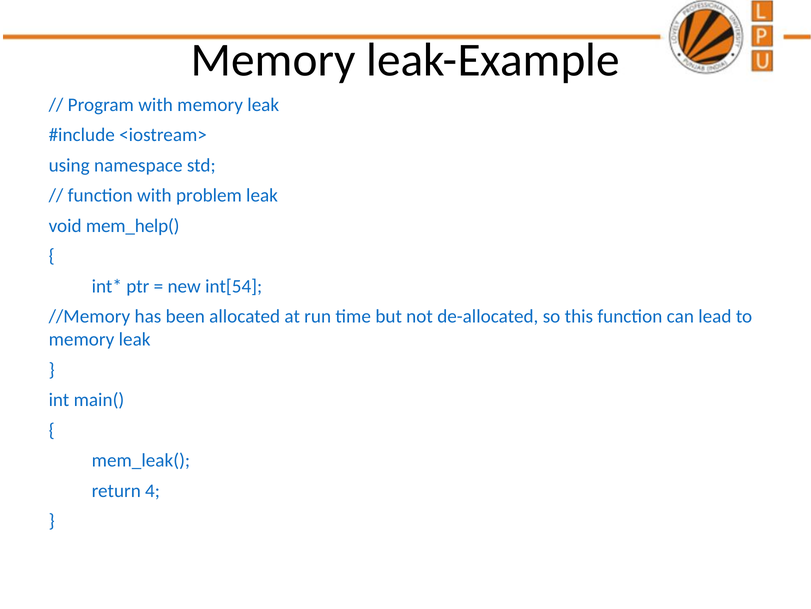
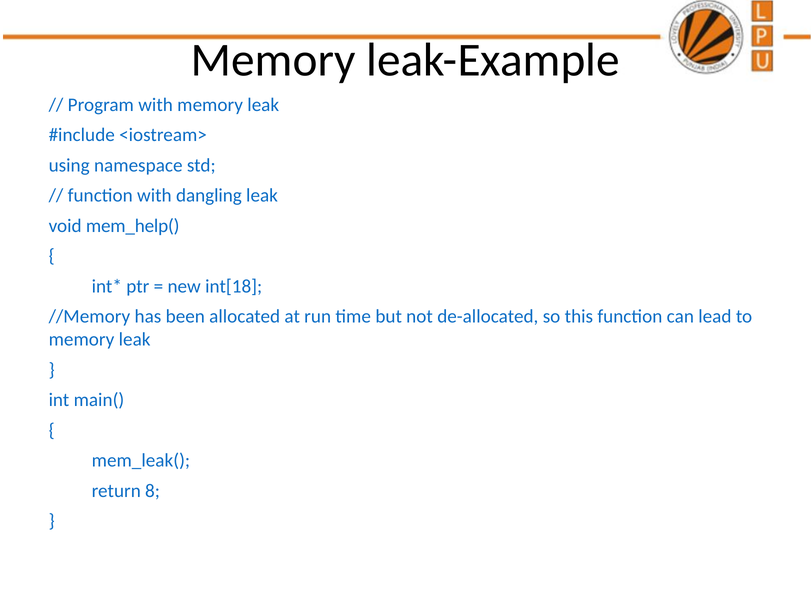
problem: problem -> dangling (209, 195)
int[54: int[54 -> int[18 (234, 286)
4: 4 -> 8 (153, 490)
